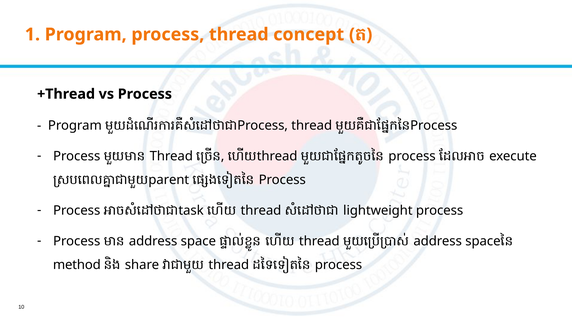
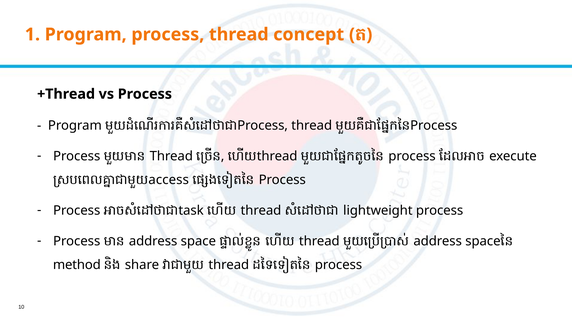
parent: parent -> access (169, 180)
